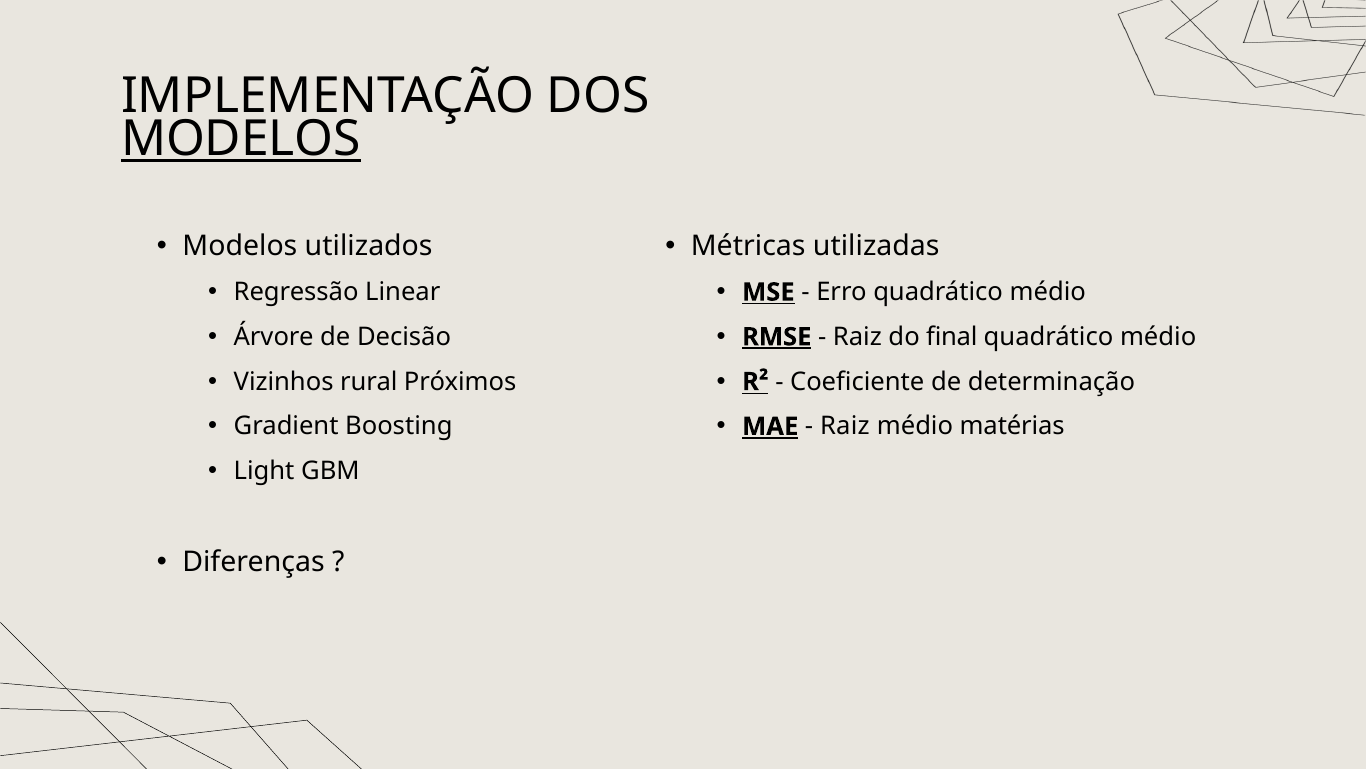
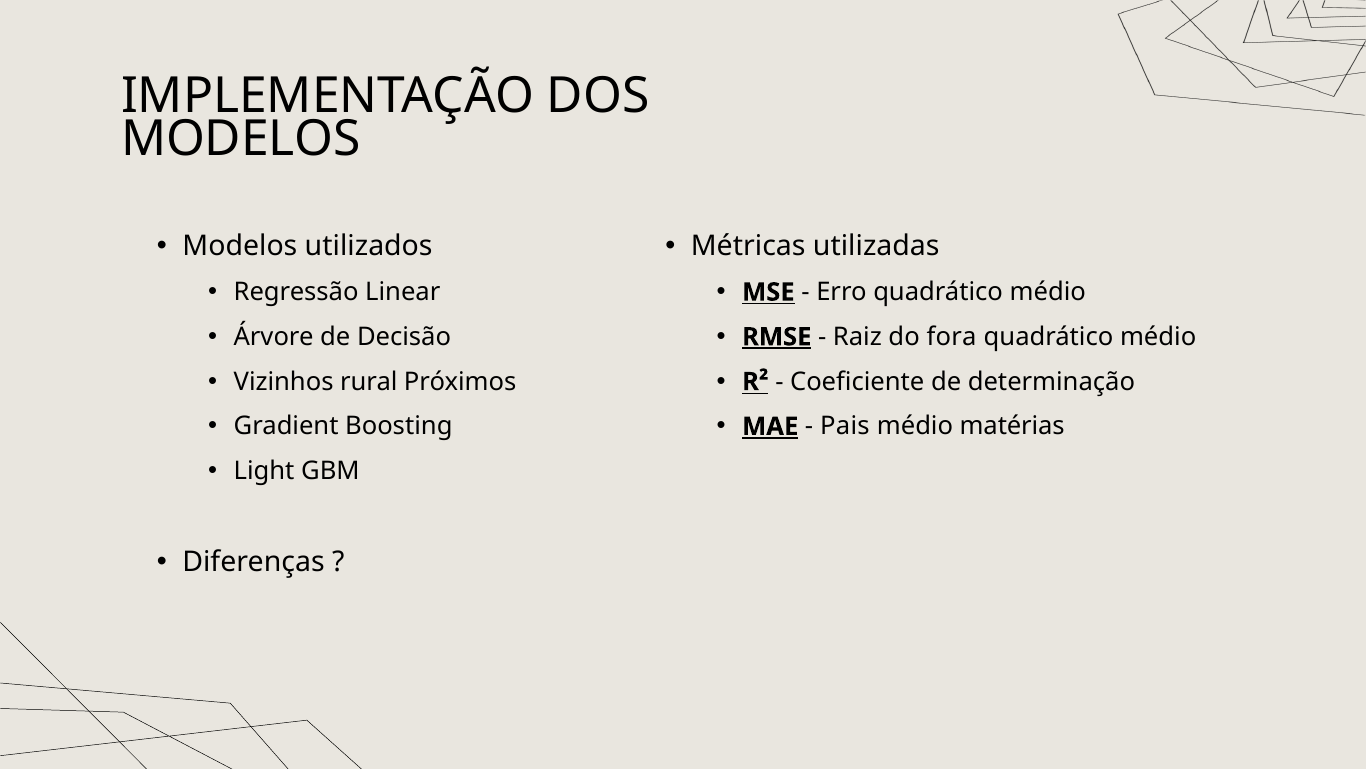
MODELOS underline: present -> none (241, 139)
final: final -> fora (952, 337)
Raiz: Raiz -> Pais (845, 426)
